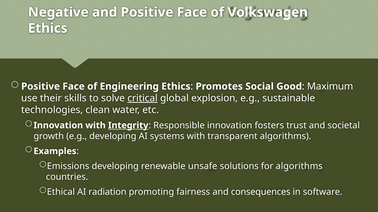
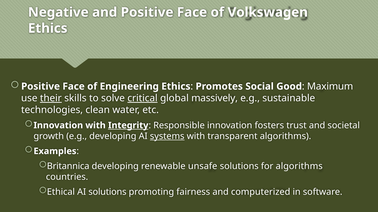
their underline: none -> present (51, 98)
explosion: explosion -> massively (215, 98)
systems underline: none -> present (167, 137)
Emissions: Emissions -> Britannica (68, 167)
AI radiation: radiation -> solutions (107, 193)
consequences: consequences -> computerized (261, 193)
